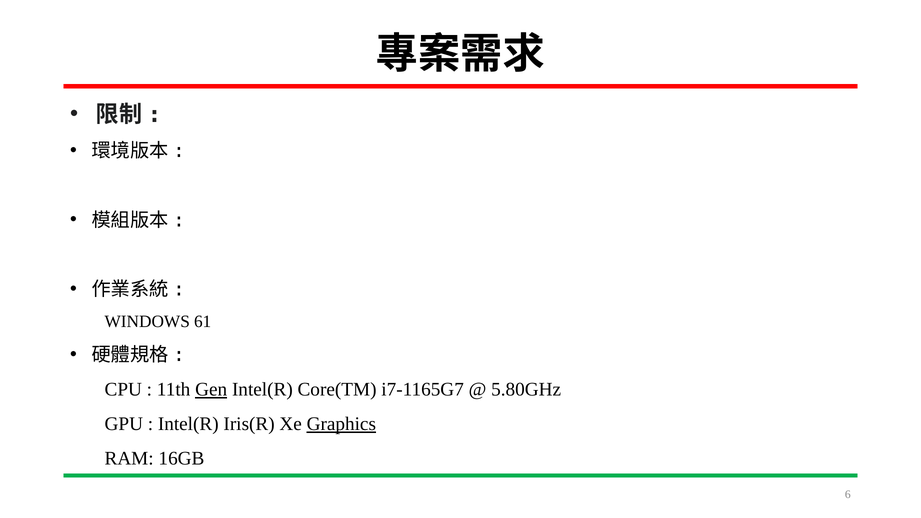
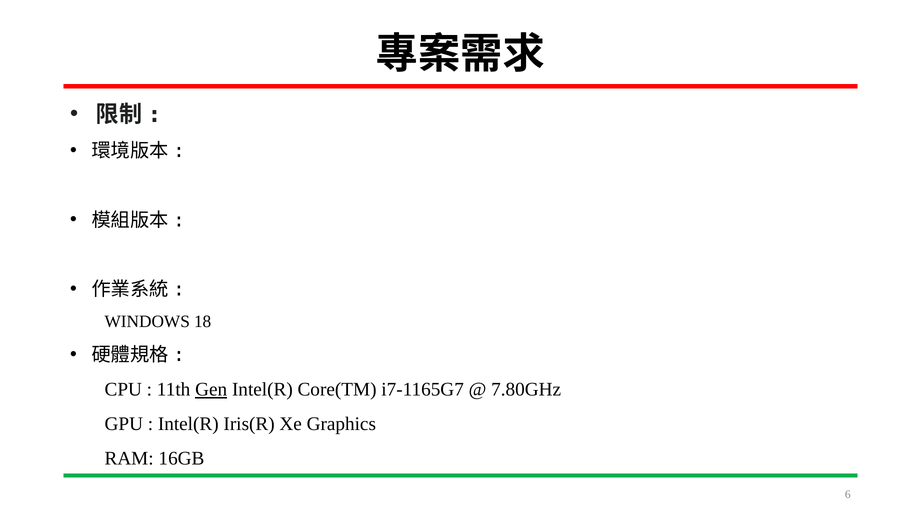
61: 61 -> 18 (203, 321)
5.80GHz: 5.80GHz -> 7.80GHz (526, 389)
Graphics underline: present -> none (341, 424)
